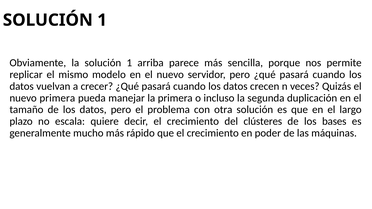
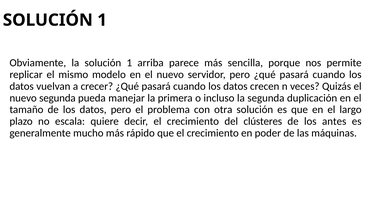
nuevo primera: primera -> segunda (57, 98)
bases: bases -> antes (334, 121)
